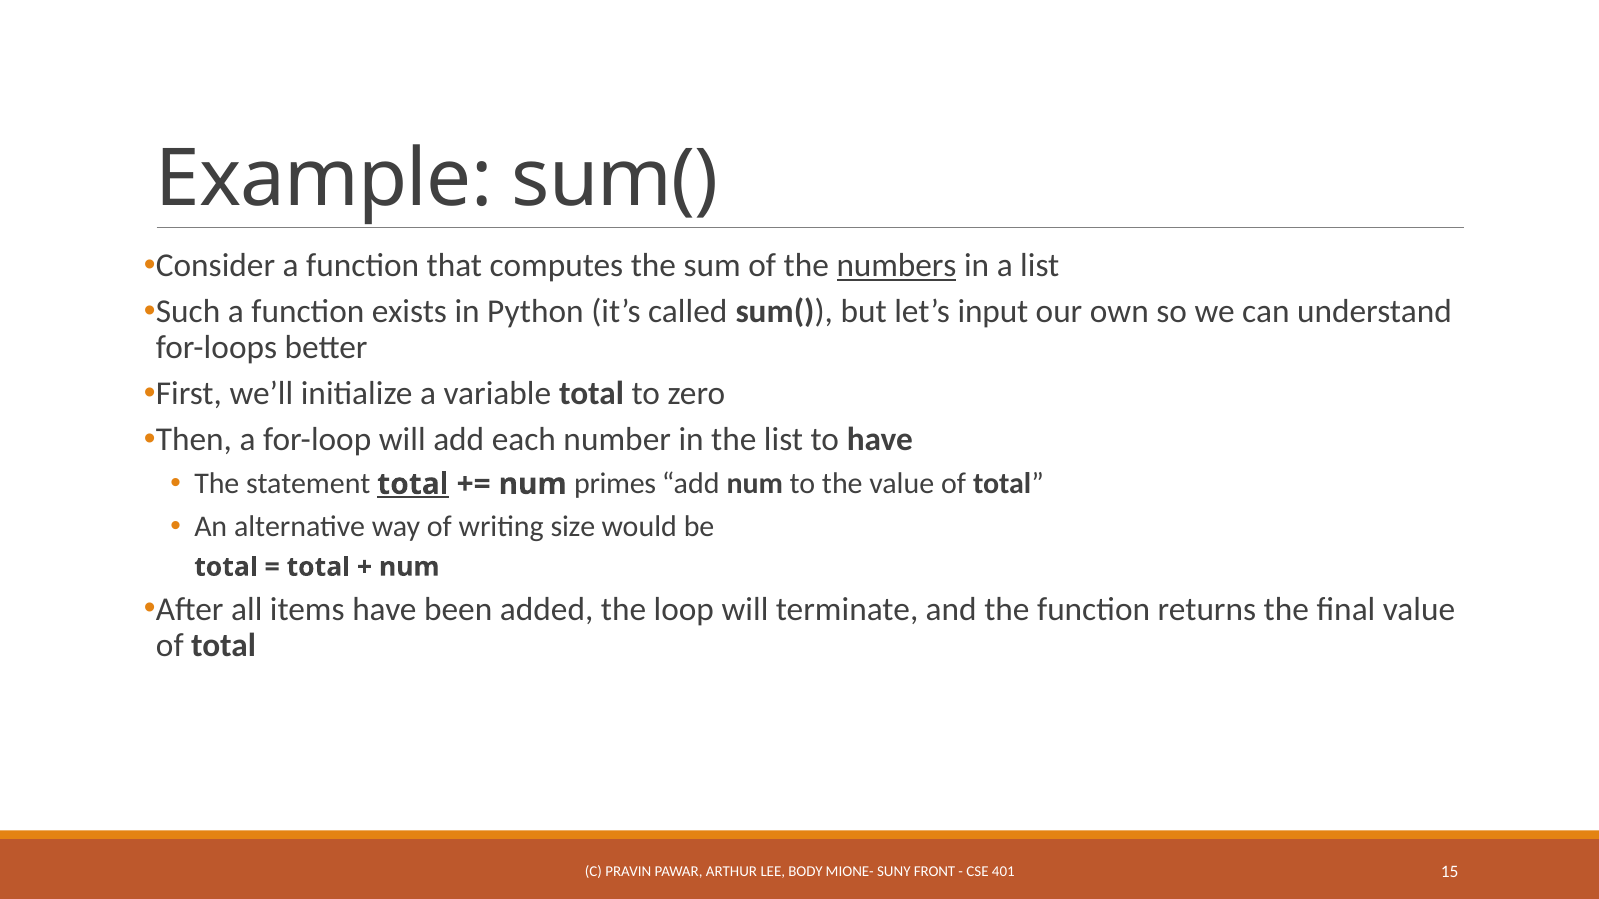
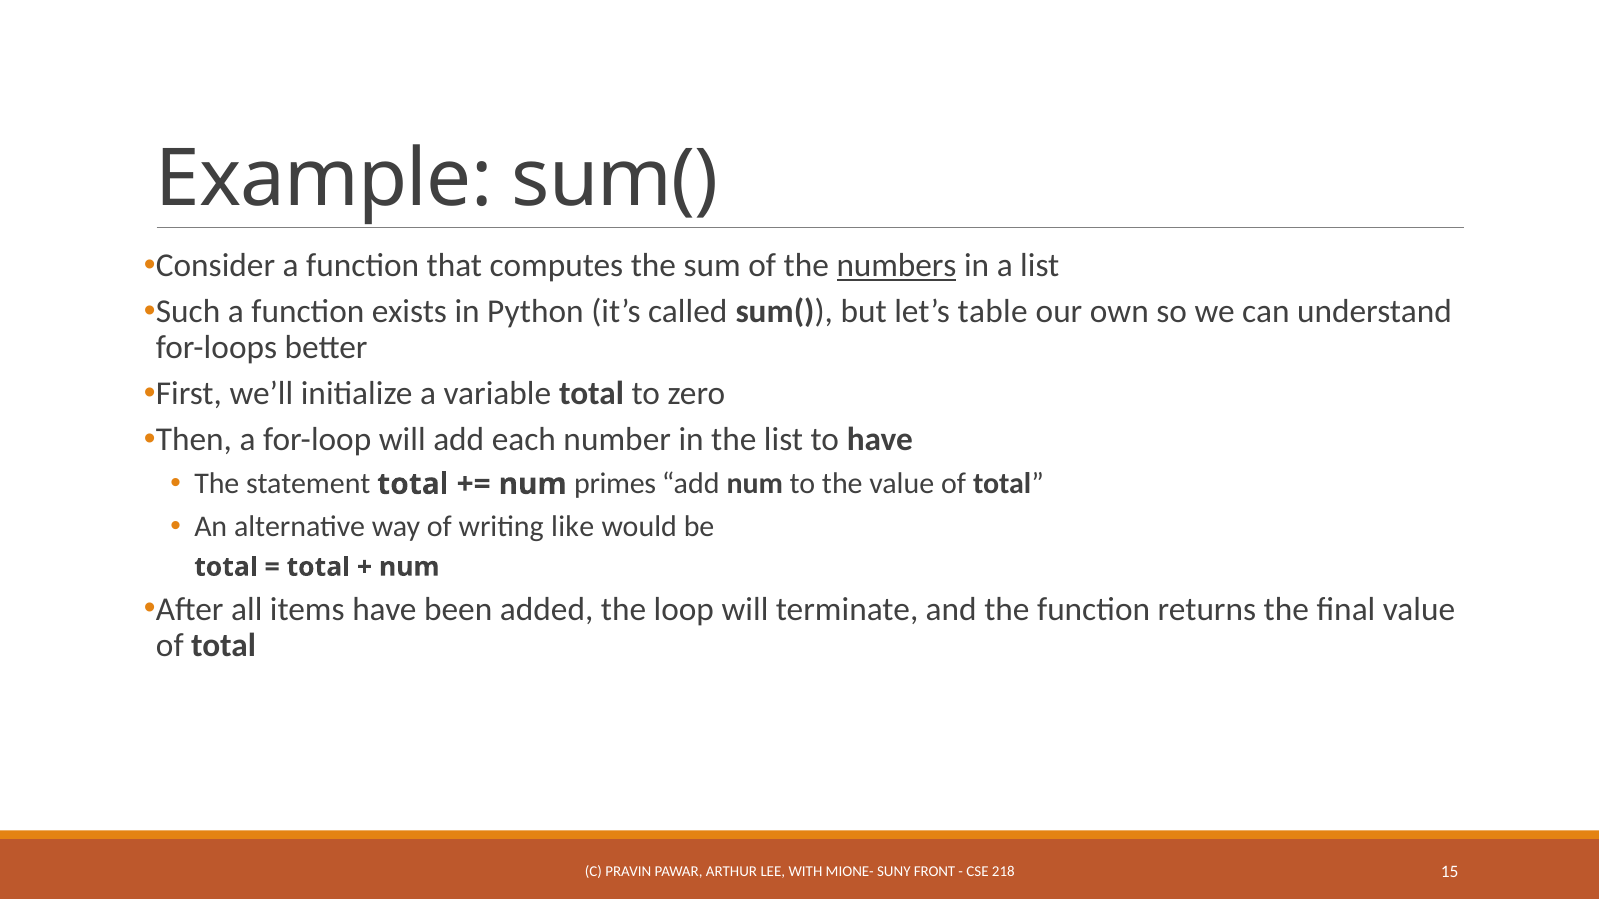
input: input -> table (993, 312)
total underline: present -> none (413, 484)
size: size -> like (573, 527)
BODY: BODY -> WITH (805, 872)
401: 401 -> 218 (1003, 872)
